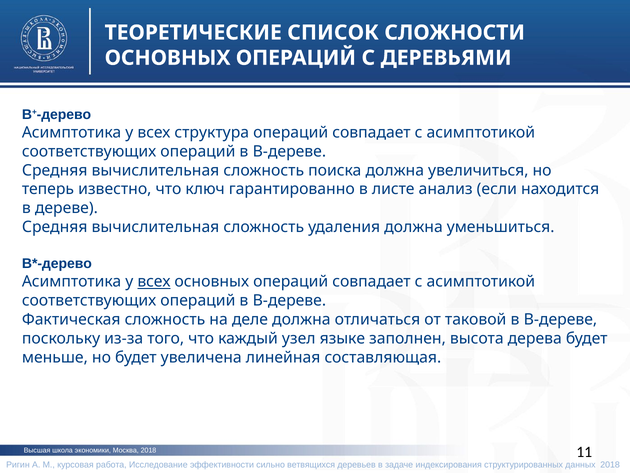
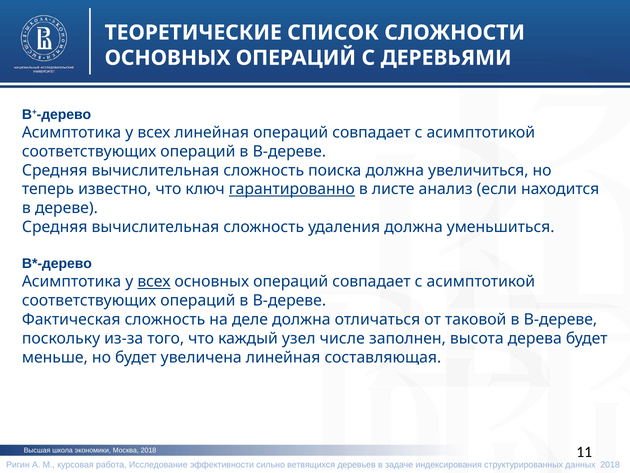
всех структура: структура -> линейная (212, 132)
гарантированно underline: none -> present (292, 189)
языке: языке -> числе (342, 338)
